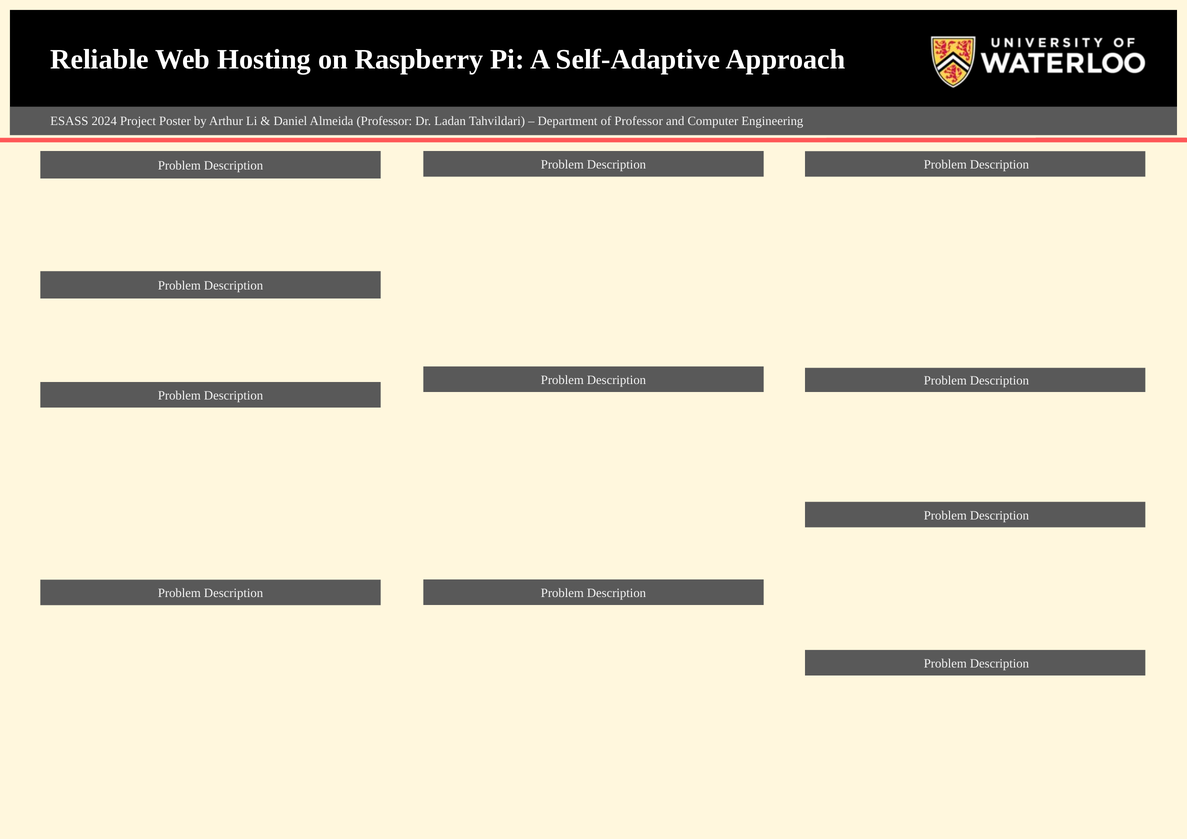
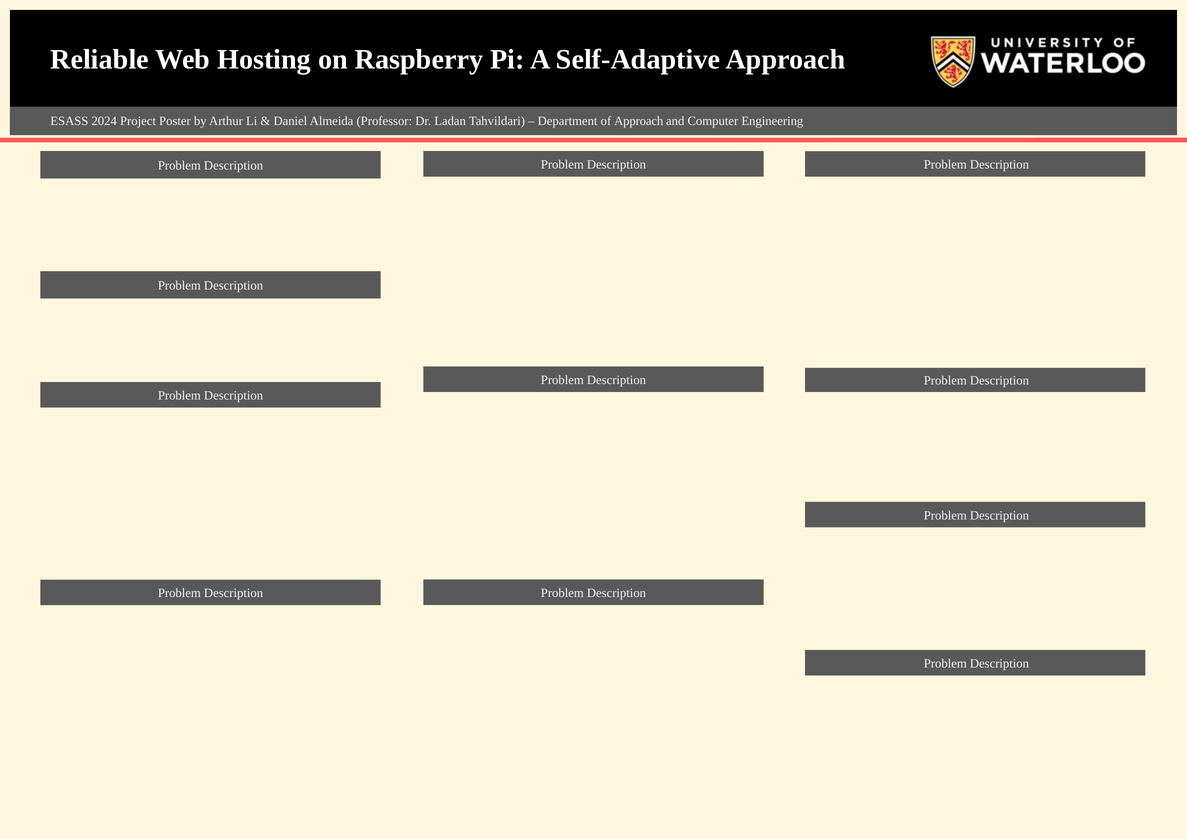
of Professor: Professor -> Approach (639, 121)
